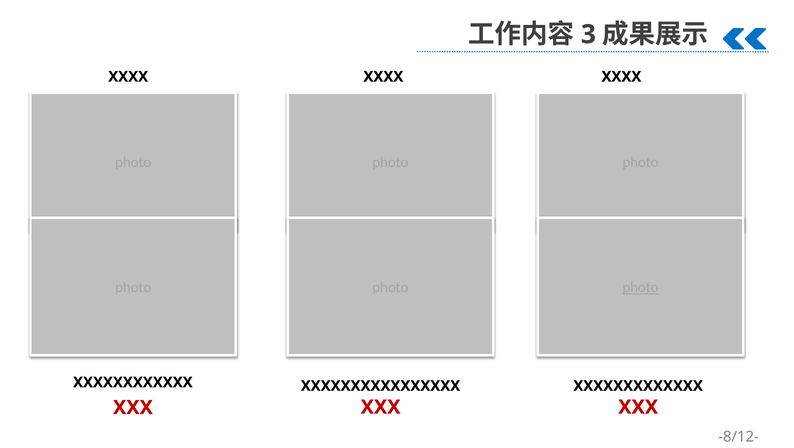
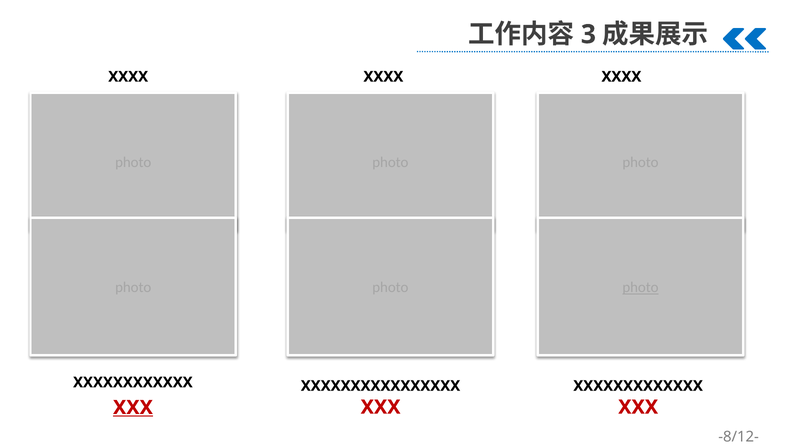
XXX underline: none -> present (133, 407)
